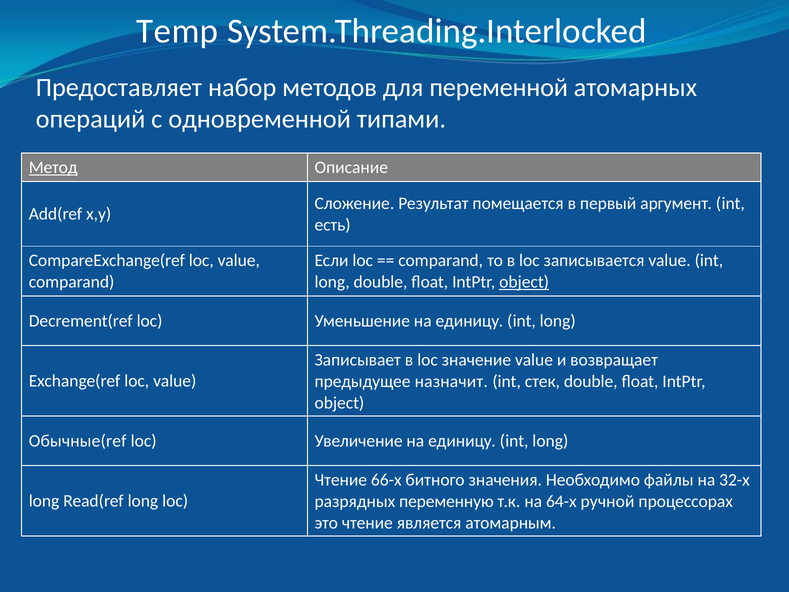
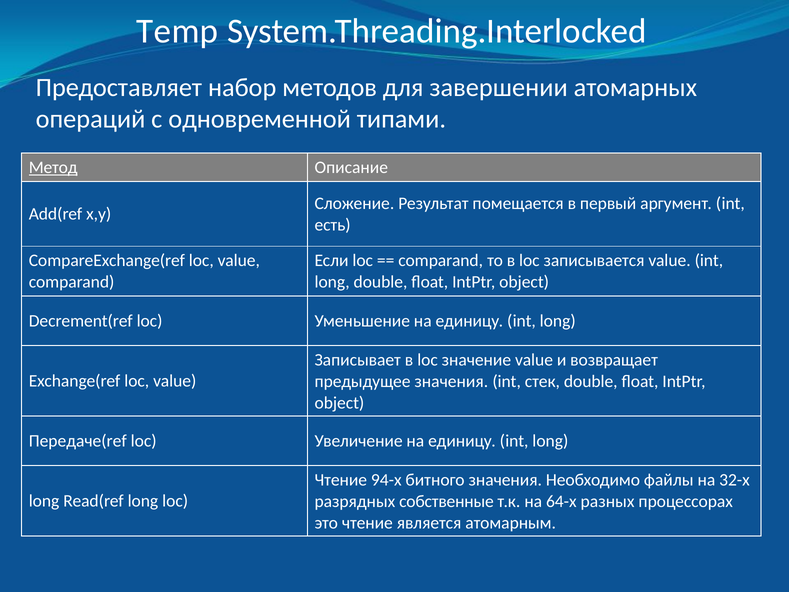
переменной: переменной -> завершении (499, 87)
object underline: present -> none (524, 282)
предыдущее назначит: назначит -> значения (451, 381)
Обычные(ref: Обычные(ref -> Передаче(ref (78, 441)
66-х: 66-х -> 94-х (386, 480)
переменную: переменную -> собственные (446, 501)
ручной: ручной -> разных (608, 501)
